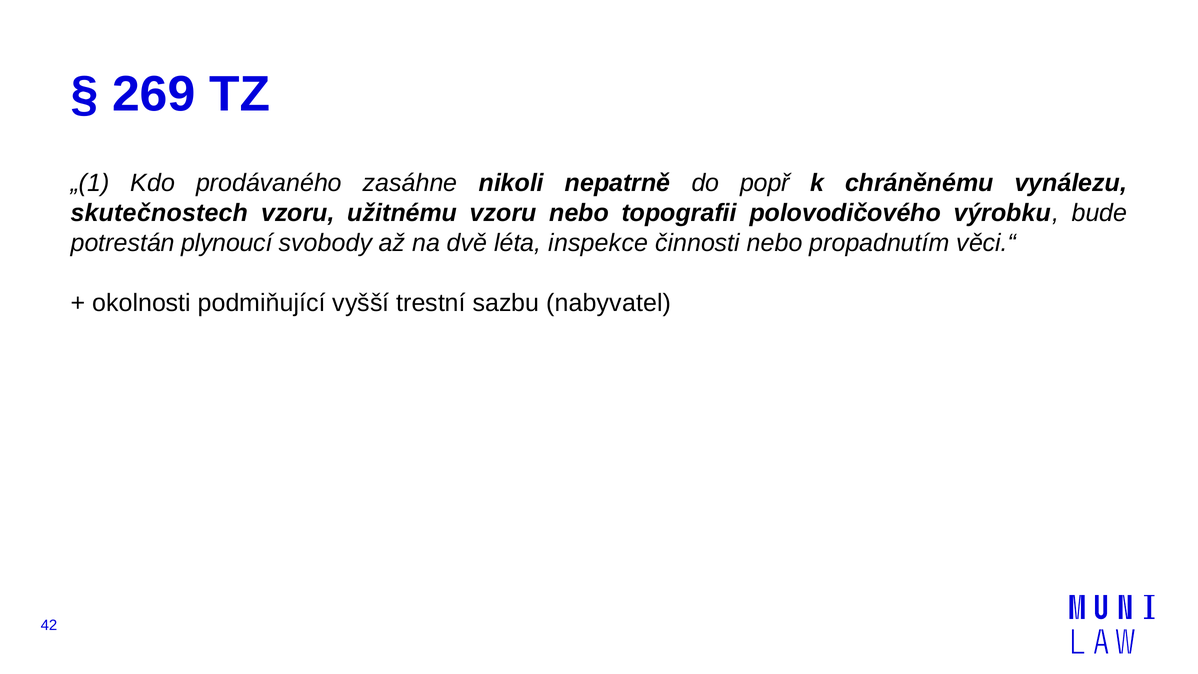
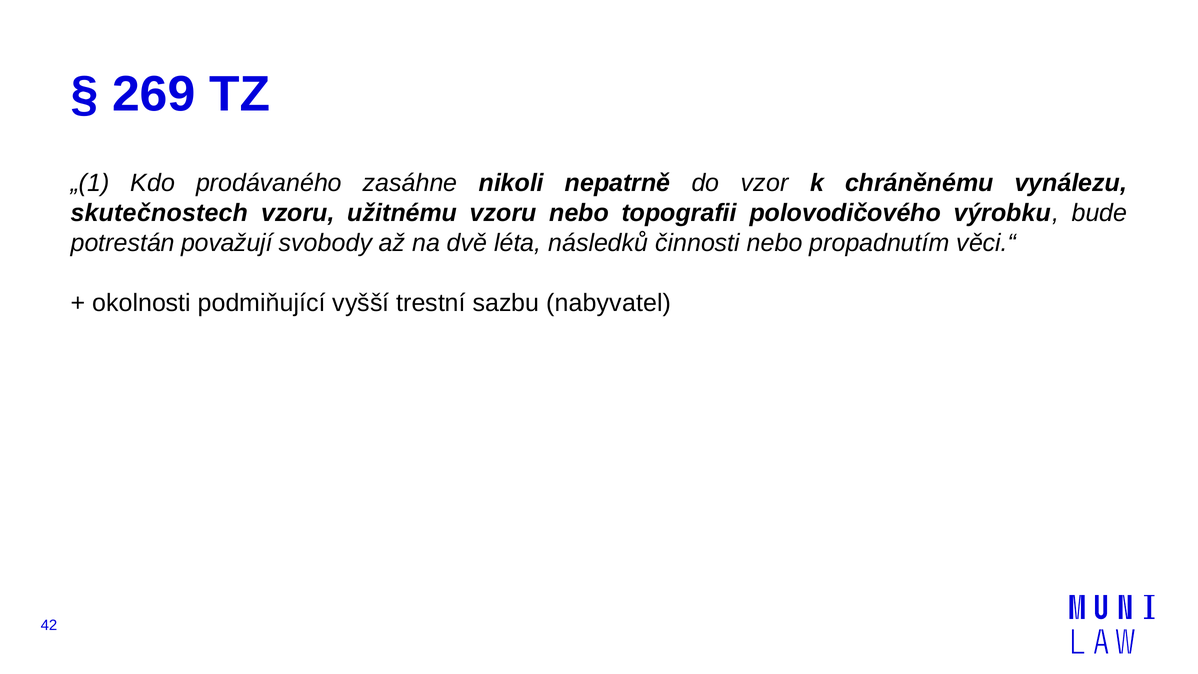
popř: popř -> vzor (765, 183)
plynoucí: plynoucí -> považují (227, 243)
inspekce: inspekce -> následků (598, 243)
